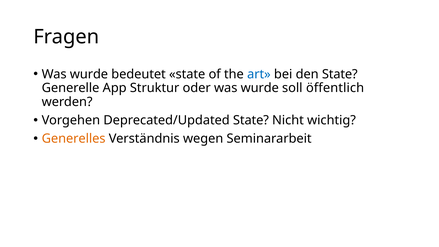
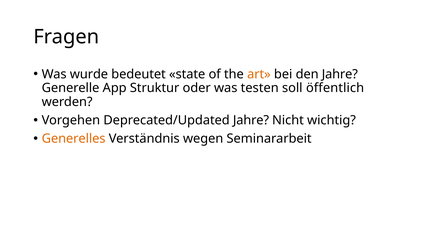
art colour: blue -> orange (259, 74)
den State: State -> Jahre (340, 74)
oder was wurde: wurde -> testen (260, 88)
Deprecated/Updated State: State -> Jahre (251, 120)
